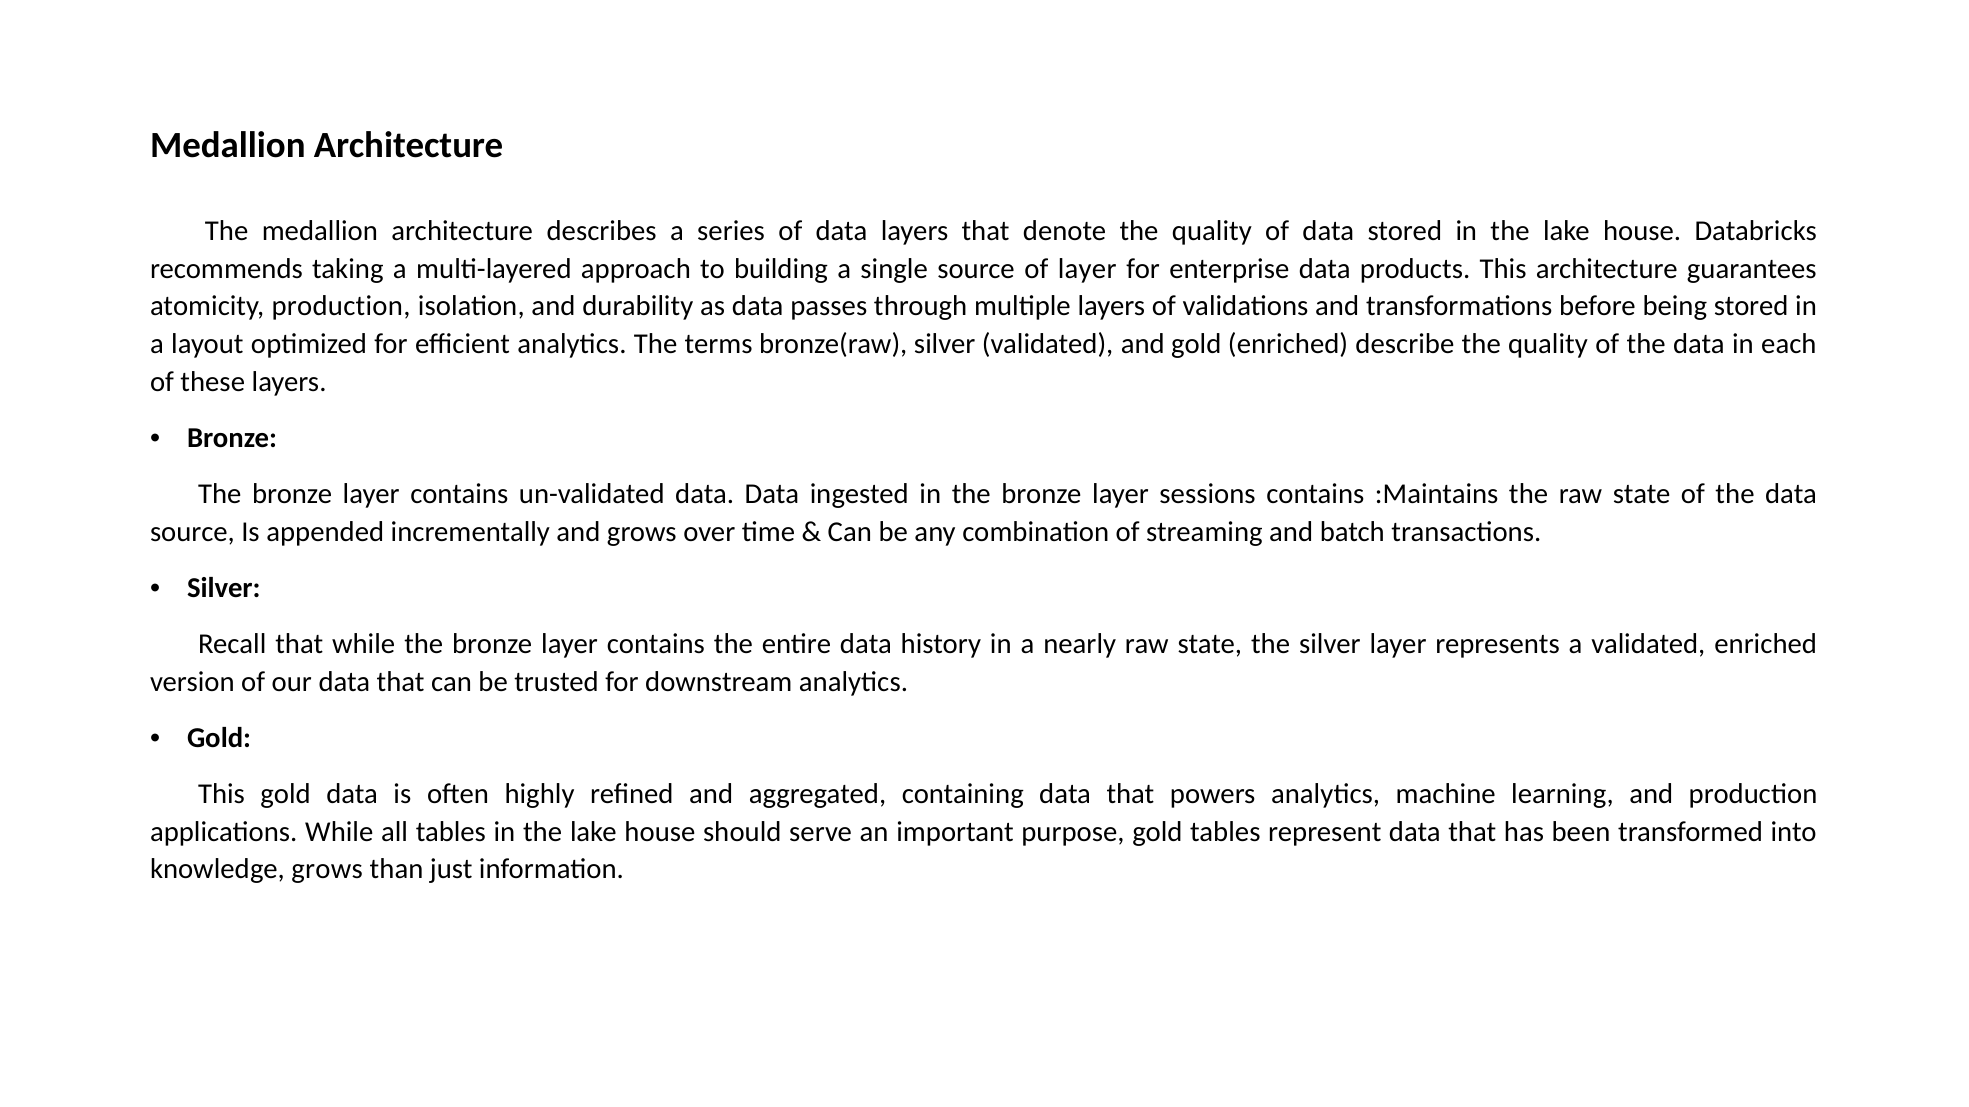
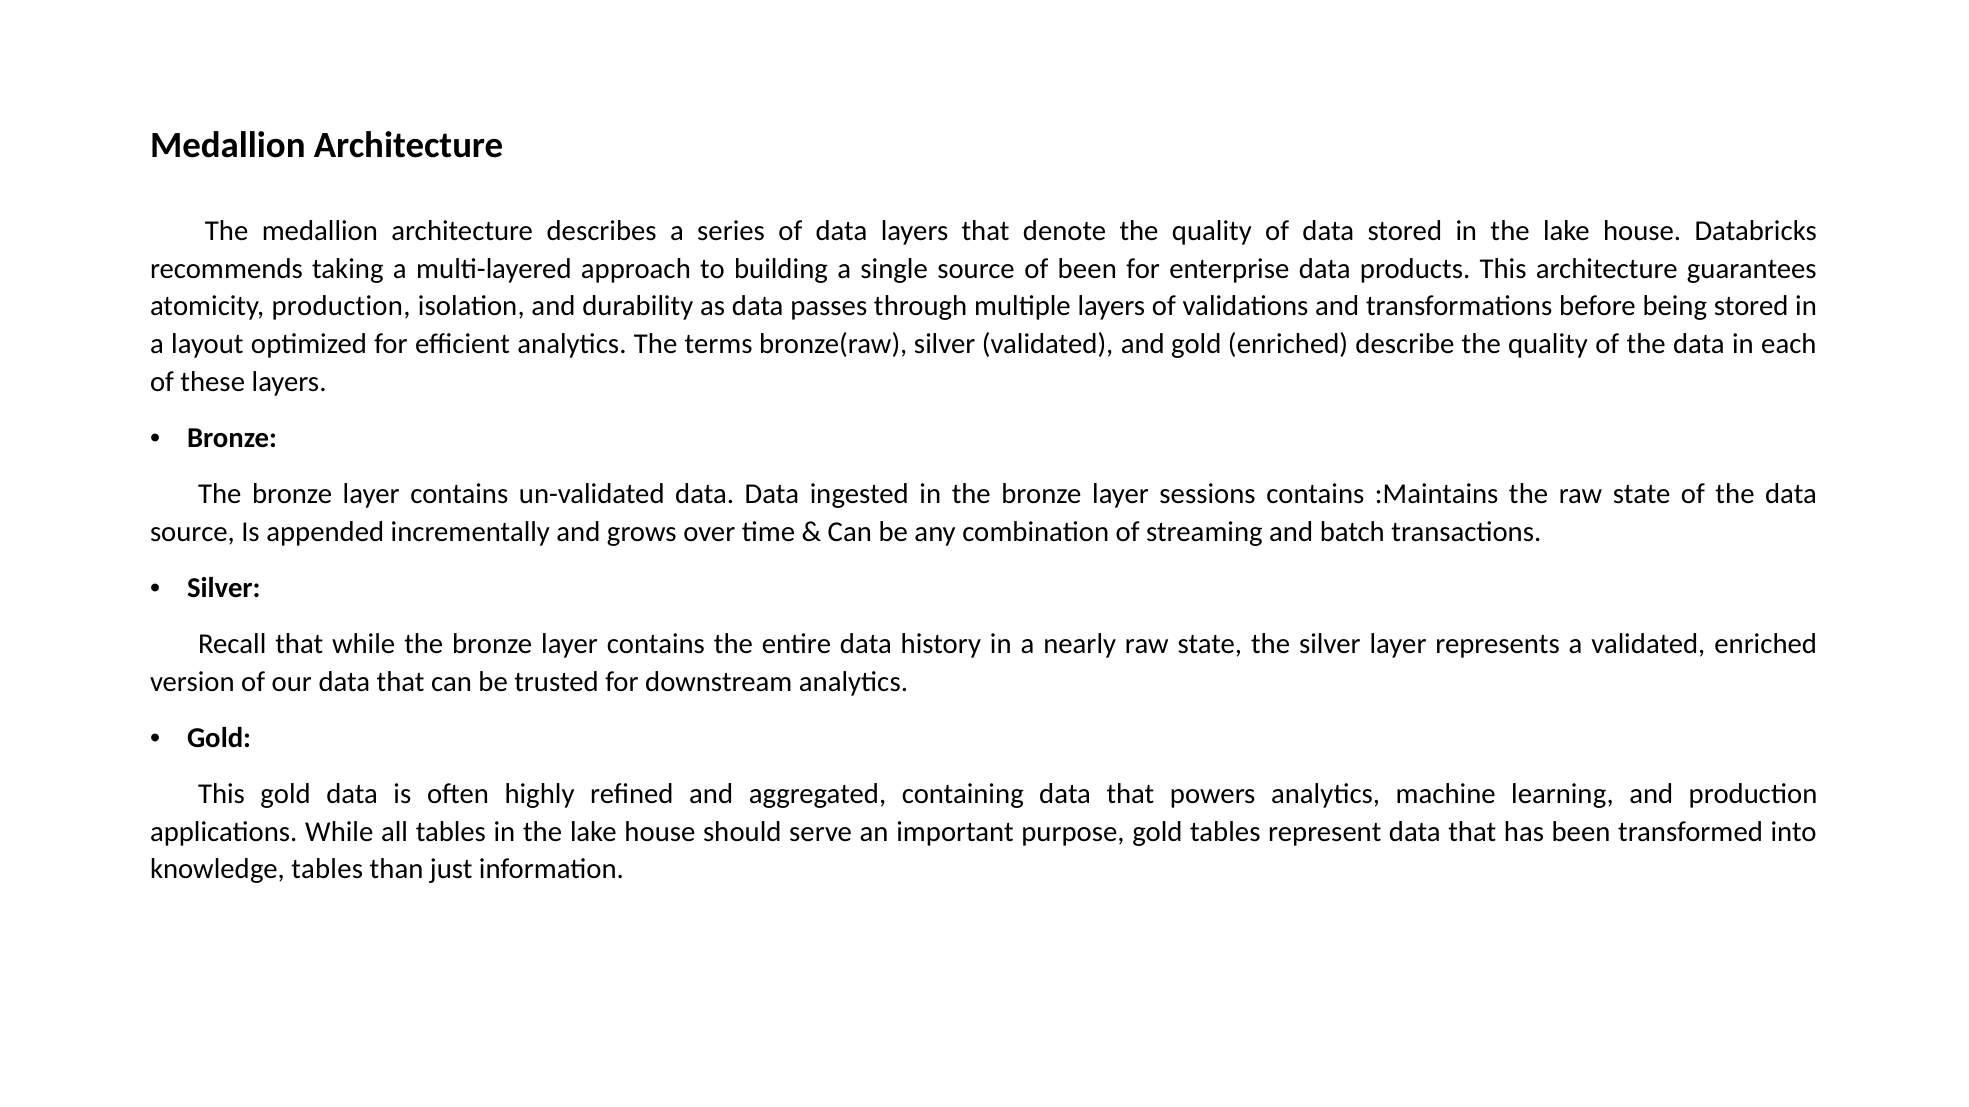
of layer: layer -> been (1087, 269)
knowledge grows: grows -> tables (327, 870)
